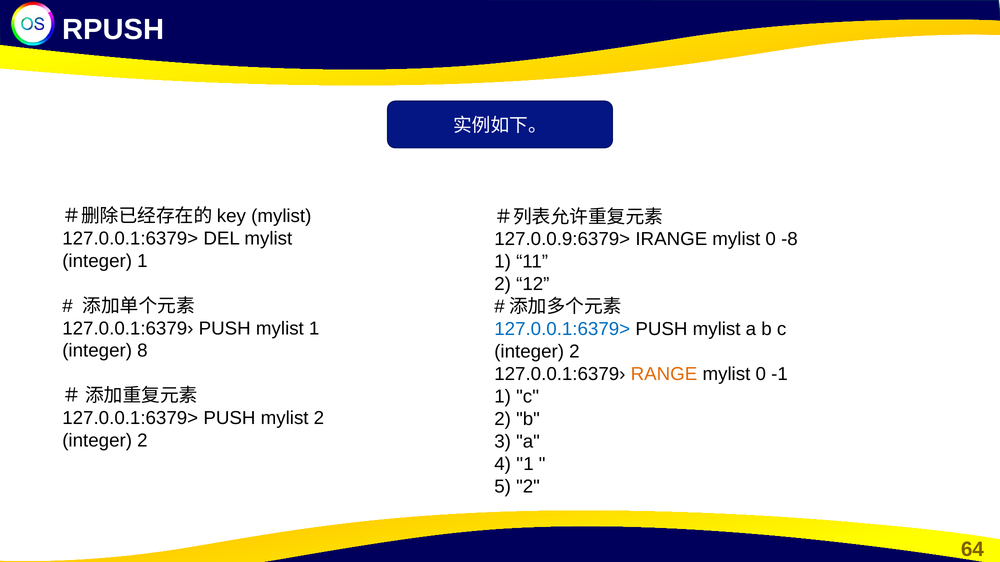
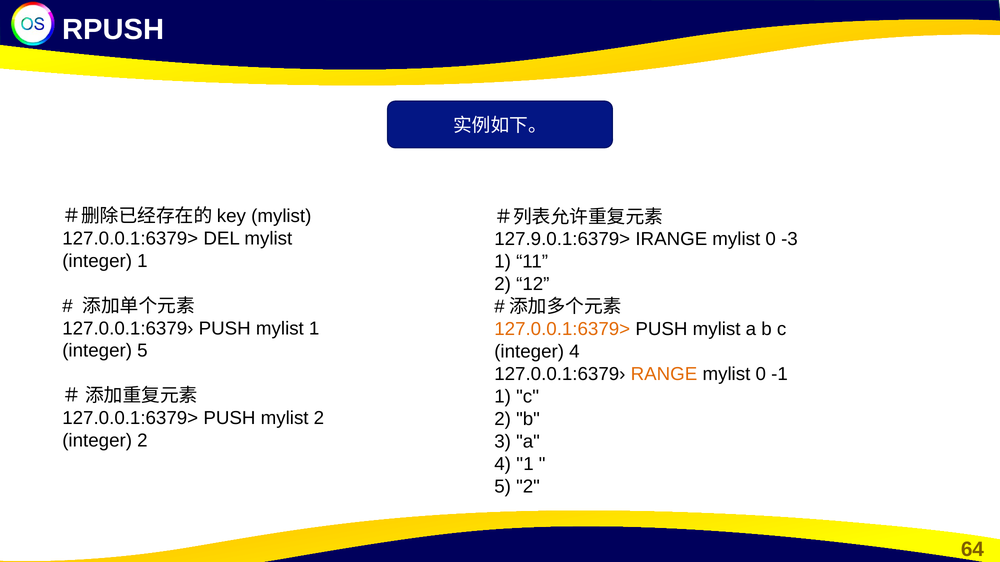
127.0.0.9:6379>: 127.0.0.9:6379> -> 127.9.0.1:6379> (562, 240)
-8: -8 -> -3 (789, 240)
127.0.0.1:6379> colour: blue -> orange (562, 330)
integer 8: 8 -> 5 (142, 351)
2: 2 -> 4 (574, 352)
